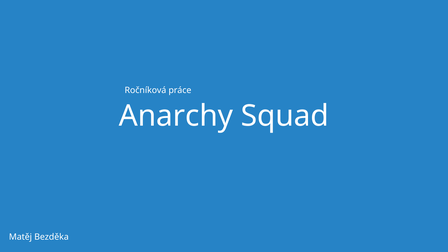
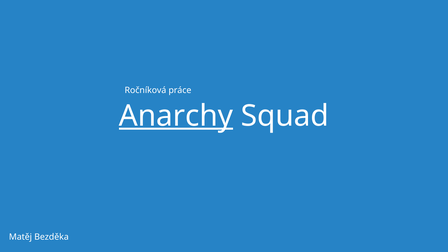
Anarchy underline: none -> present (176, 116)
